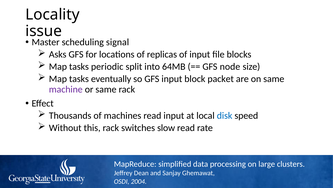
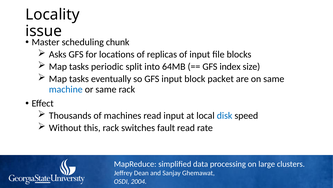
signal: signal -> chunk (118, 42)
node: node -> index (230, 66)
machine colour: purple -> blue (66, 89)
slow: slow -> fault (166, 127)
